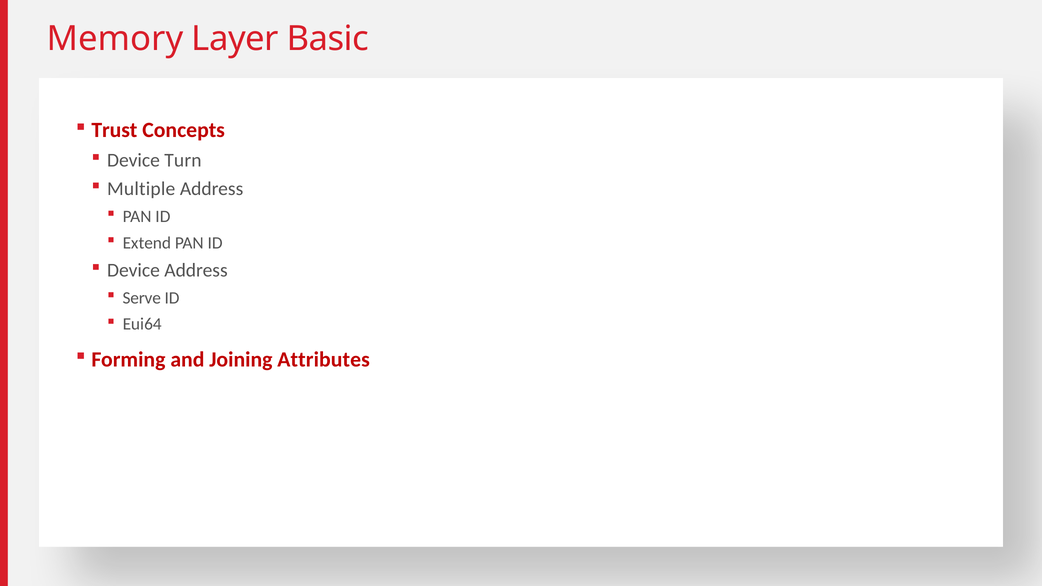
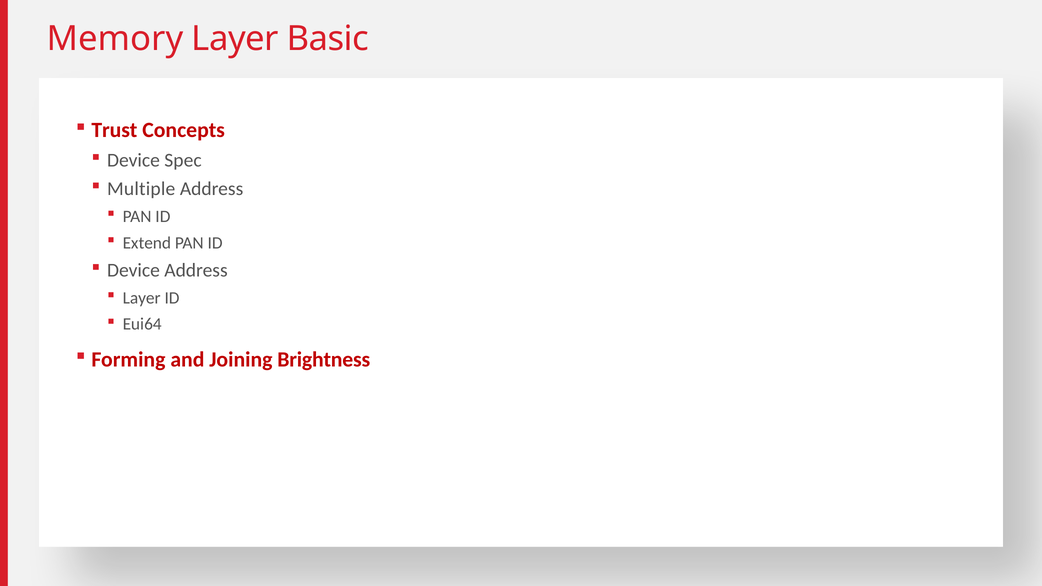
Turn: Turn -> Spec (183, 160)
Serve: Serve -> Layer (142, 298)
Attributes: Attributes -> Brightness (324, 360)
